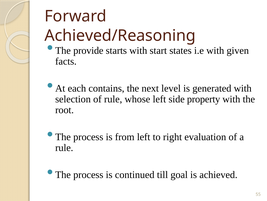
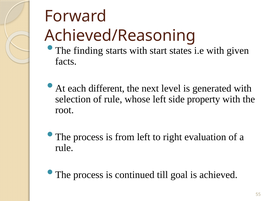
provide: provide -> finding (88, 50)
contains: contains -> different (107, 88)
